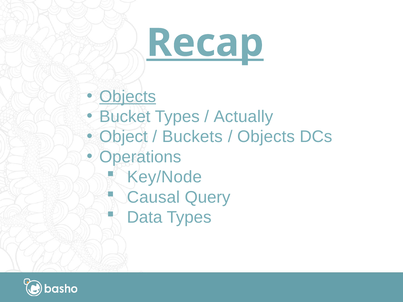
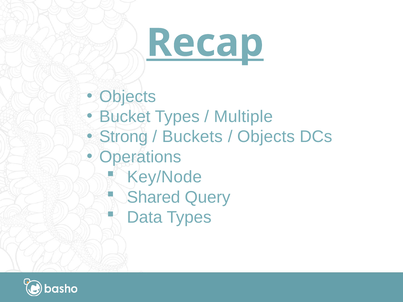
Objects underline: present -> none (128, 97)
Actually: Actually -> Multiple (243, 117)
Object: Object -> Strong (124, 137)
Causal: Causal -> Shared (154, 197)
